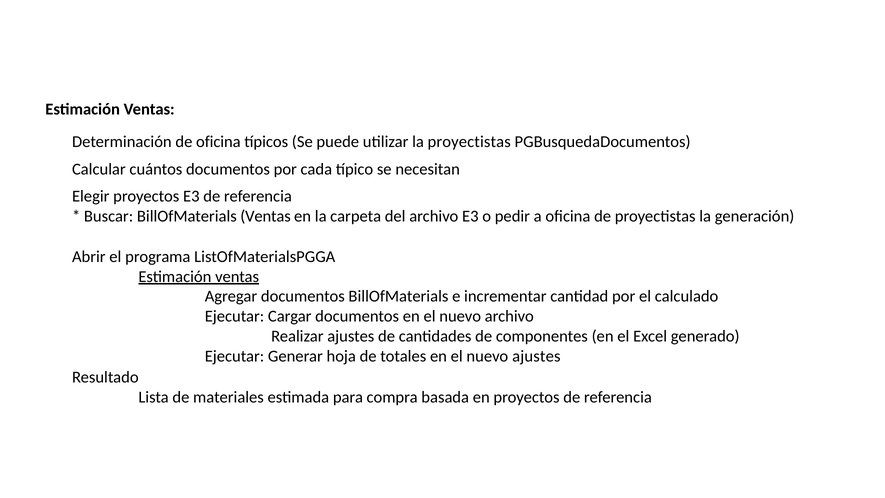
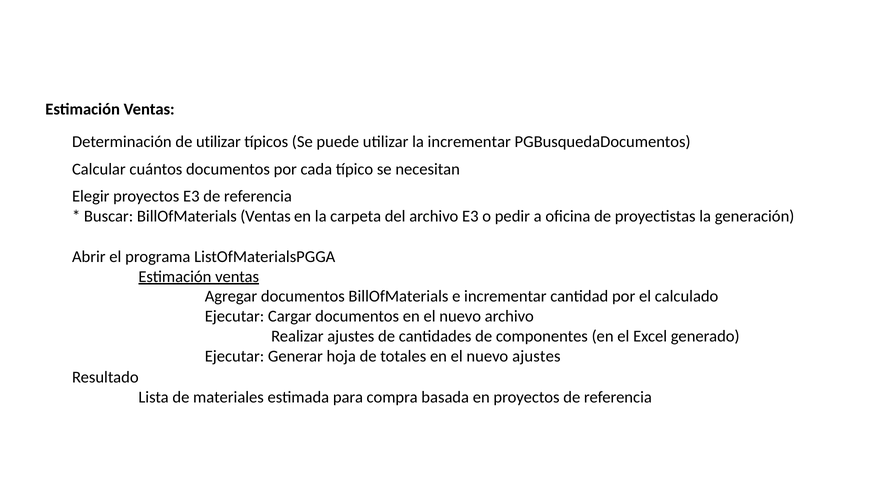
de oficina: oficina -> utilizar (218, 142)
la proyectistas: proyectistas -> incrementar (469, 142)
